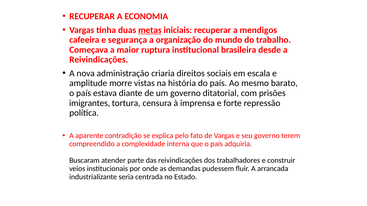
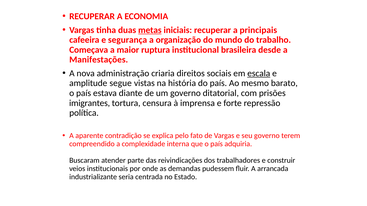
mendigos: mendigos -> principais (258, 30)
Reivindicações: Reivindicações -> Manifestações (99, 60)
escala underline: none -> present (259, 73)
morre: morre -> segue (121, 83)
